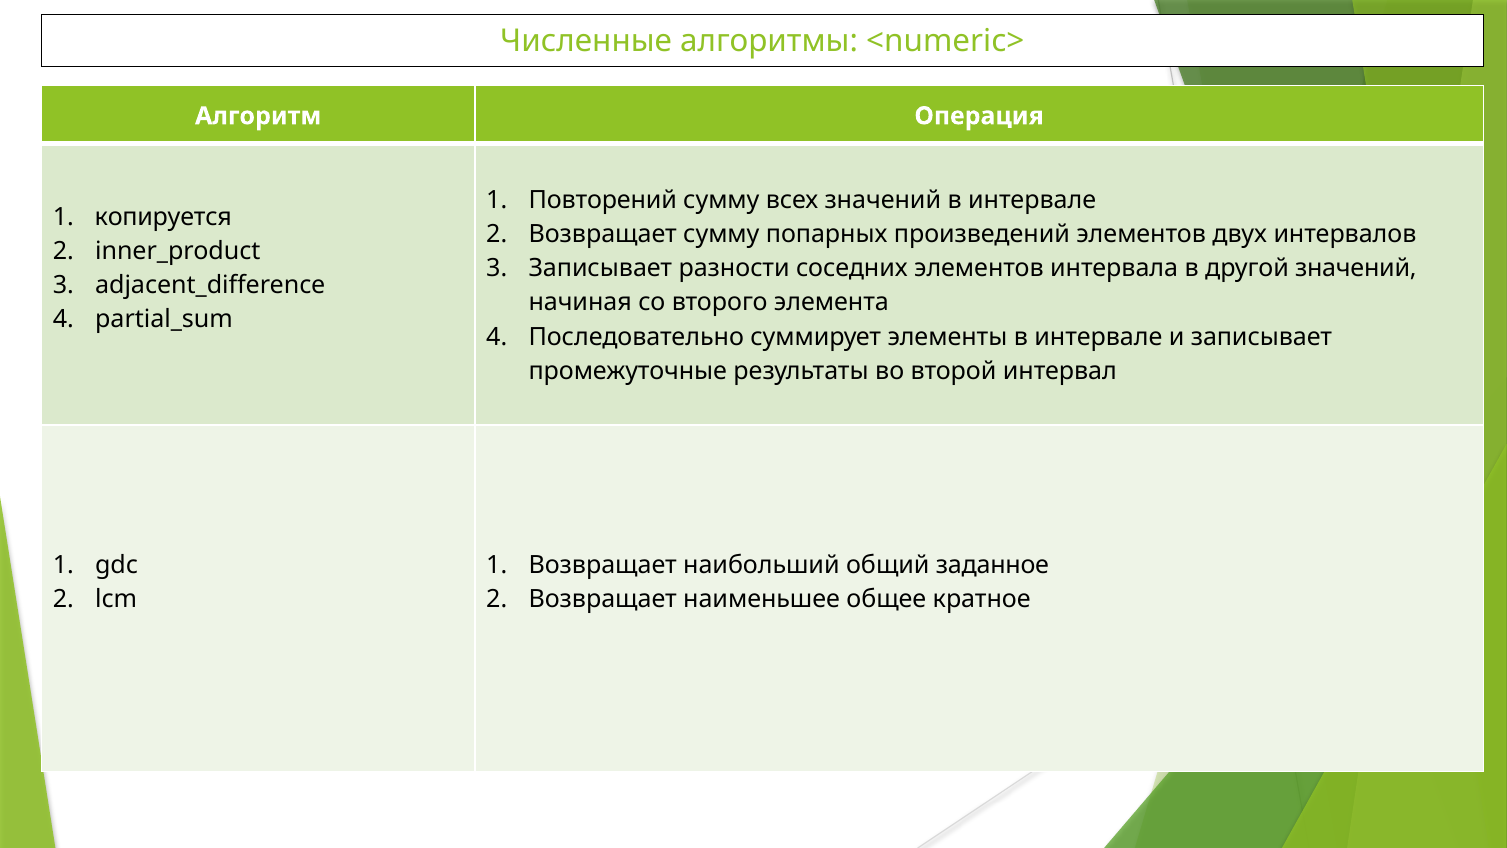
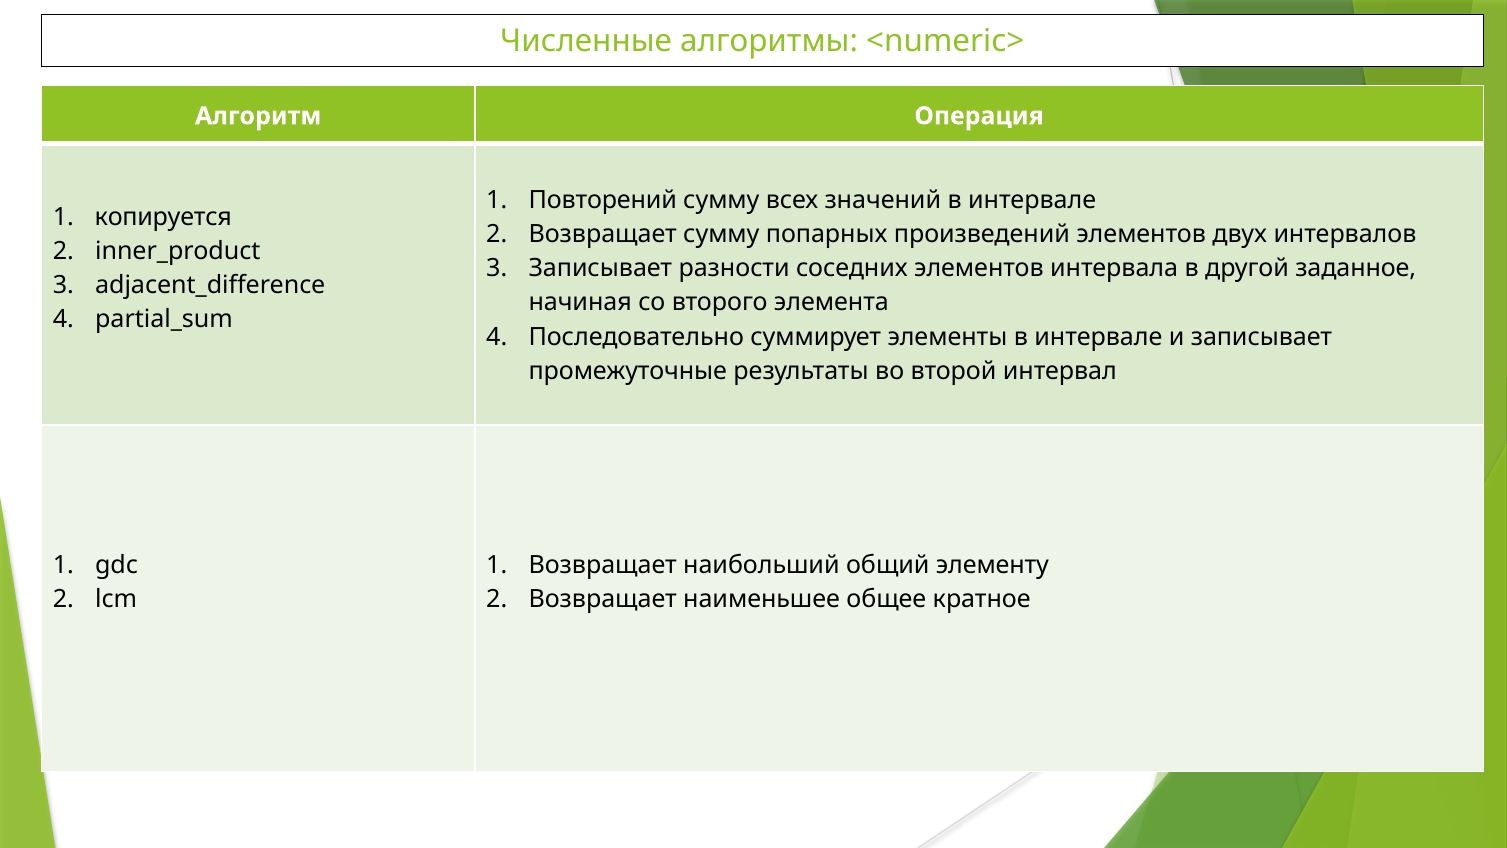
другой значений: значений -> заданное (1356, 268)
заданное: заданное -> элементу (992, 565)
